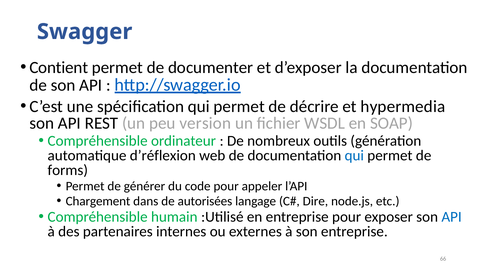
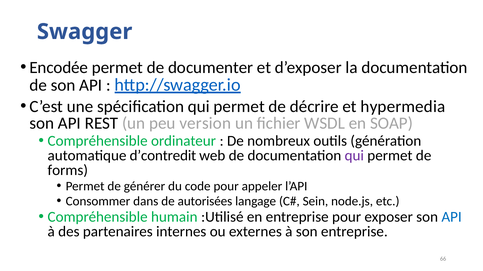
Contient: Contient -> Encodée (59, 68)
d’réflexion: d’réflexion -> d’contredit (163, 156)
qui colour: blue -> purple (354, 156)
Chargement: Chargement -> Consommer (98, 202)
Dire: Dire -> Sein (315, 202)
